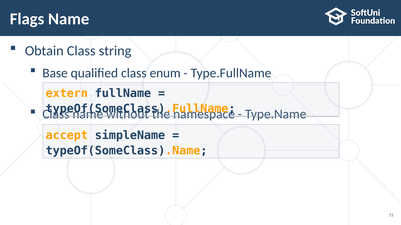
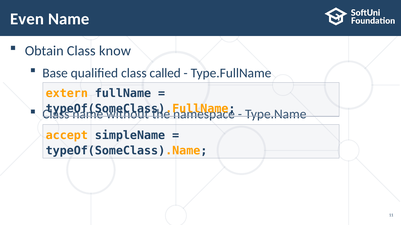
Flags: Flags -> Even (27, 19)
string: string -> know (115, 51)
enum: enum -> called (165, 73)
